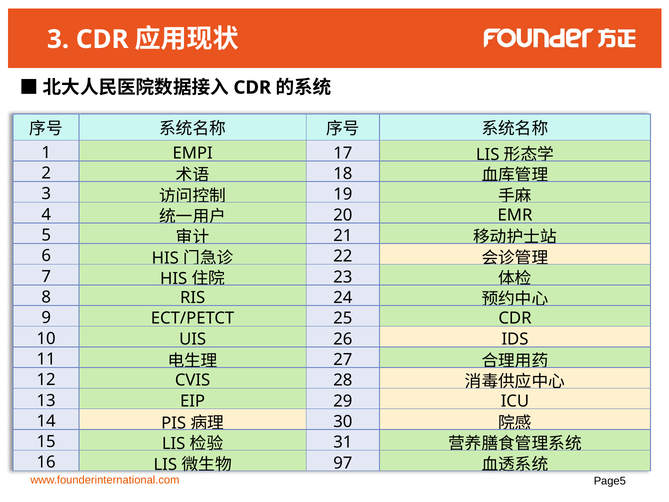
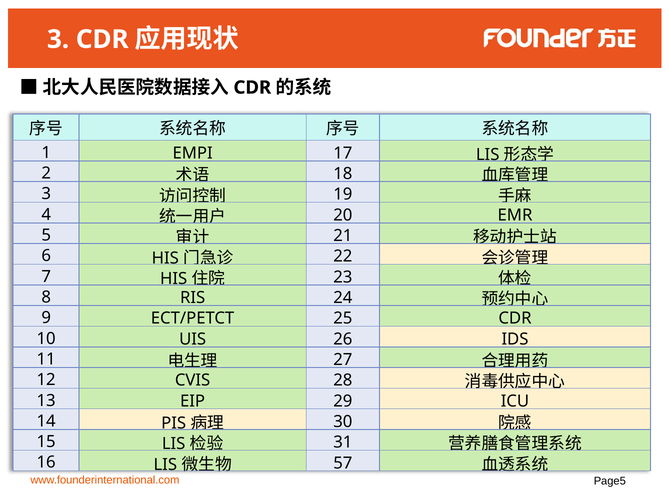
97: 97 -> 57 (343, 463)
